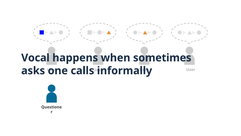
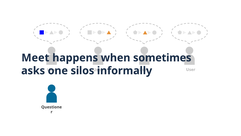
Vocal: Vocal -> Meet (35, 58)
calls: calls -> silos (82, 70)
